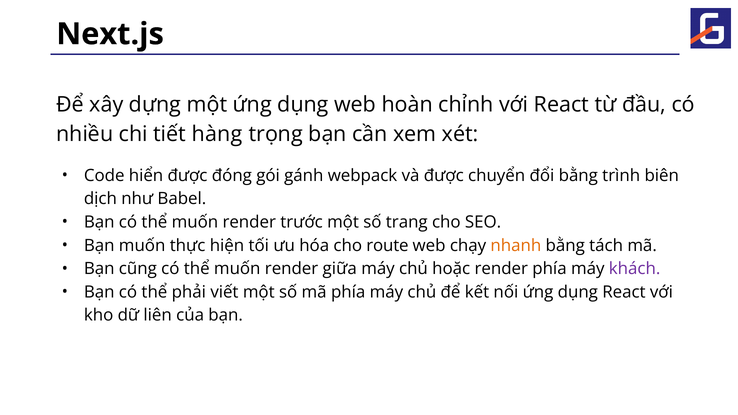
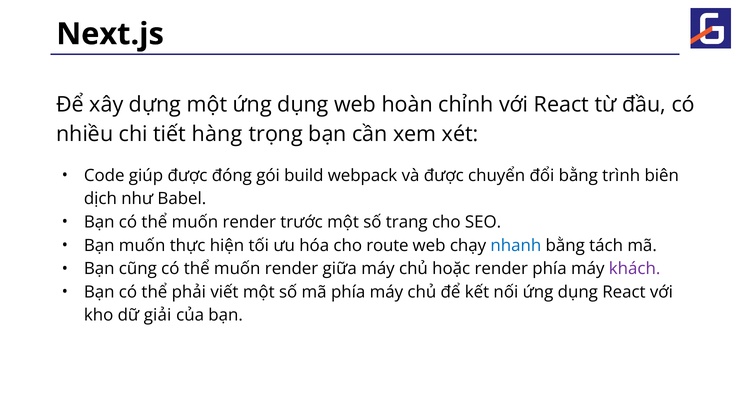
hiển: hiển -> giúp (146, 176)
gánh: gánh -> build (304, 176)
nhanh colour: orange -> blue (516, 246)
liên: liên -> giải (158, 315)
